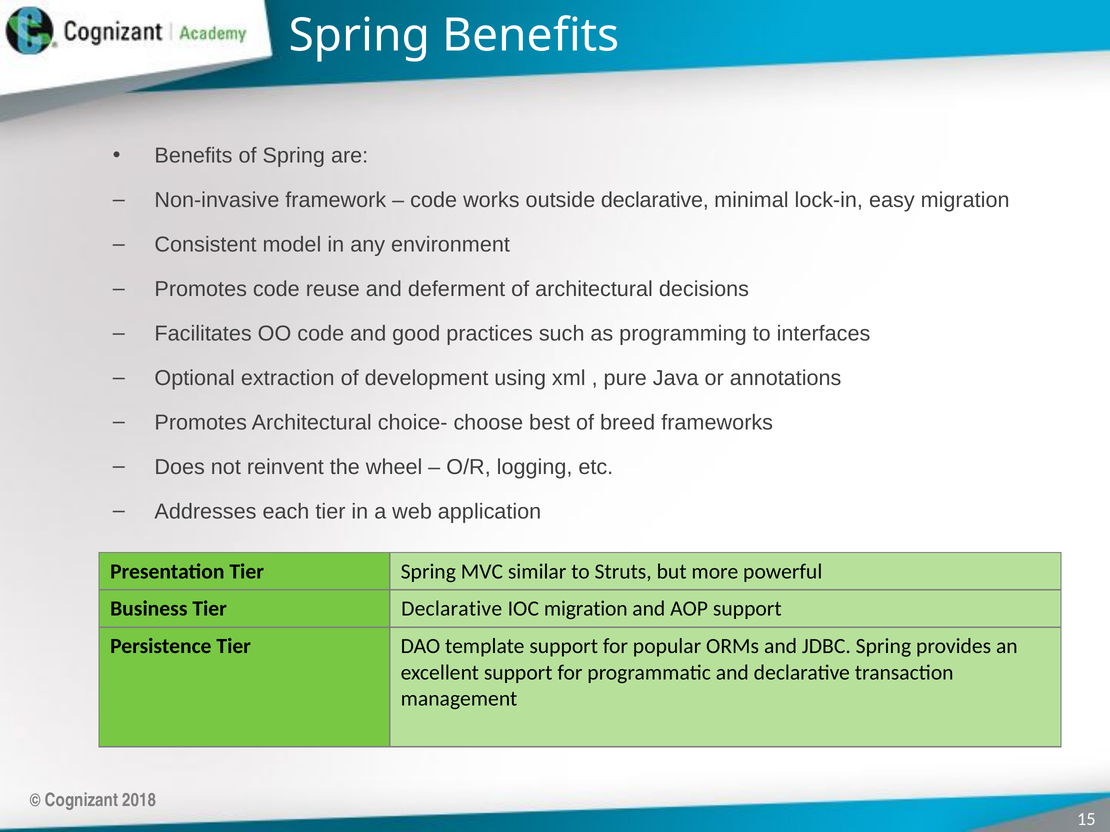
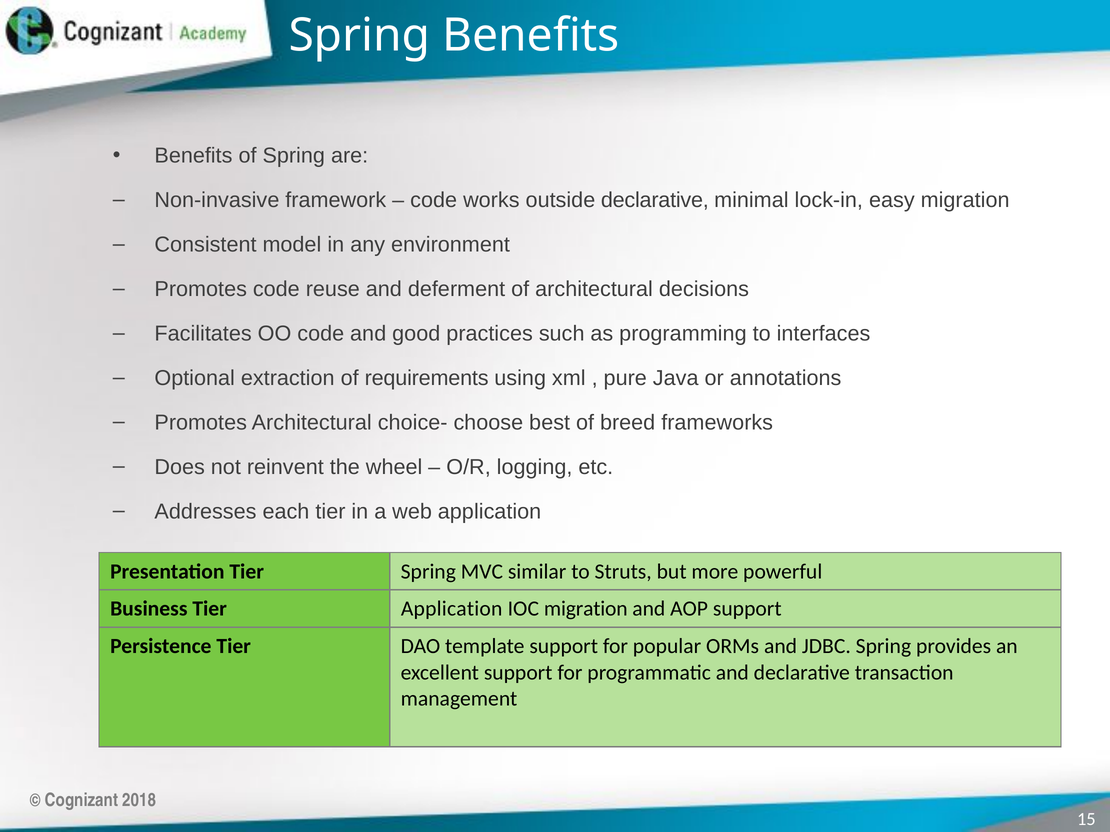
development: development -> requirements (427, 378)
Tier Declarative: Declarative -> Application (452, 609)
